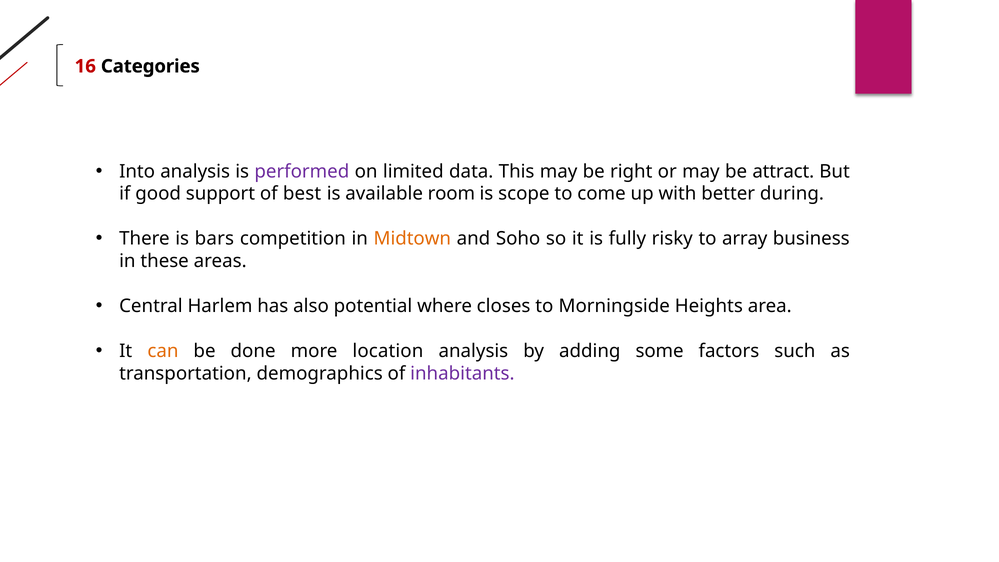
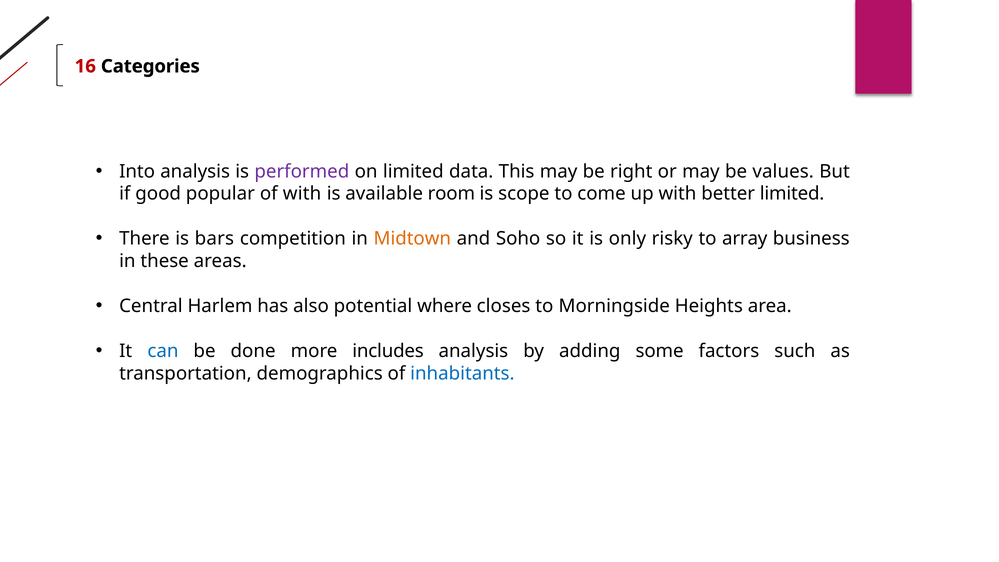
attract: attract -> values (783, 171)
support: support -> popular (220, 194)
of best: best -> with (302, 194)
better during: during -> limited (792, 194)
fully: fully -> only (627, 239)
can colour: orange -> blue (163, 351)
location: location -> includes (388, 351)
inhabitants colour: purple -> blue (462, 374)
